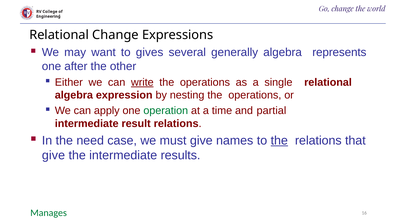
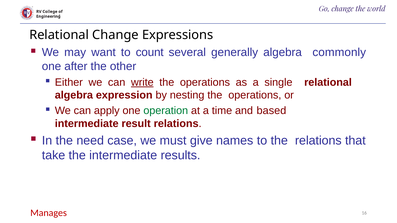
gives: gives -> count (150, 52)
represents: represents -> commonly (339, 52)
partial: partial -> based (271, 111)
the underline: present -> none (279, 141)
give: give -> take (54, 156)
Manages colour: green -> red (49, 213)
